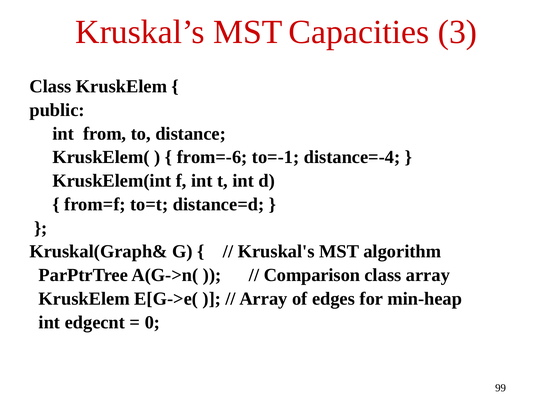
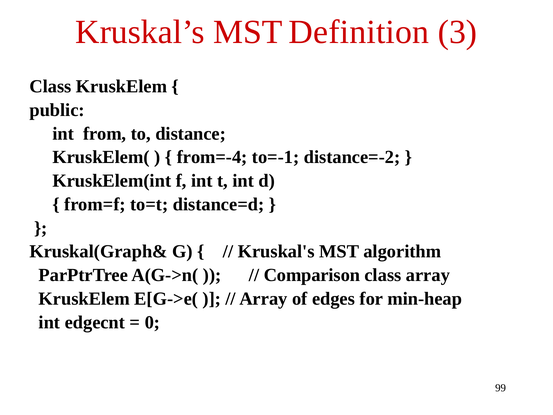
Capacities: Capacities -> Definition (359, 32)
from=-6: from=-6 -> from=-4 (212, 157)
distance=-4: distance=-4 -> distance=-2 (352, 157)
